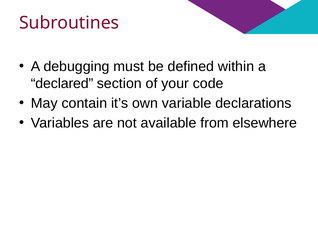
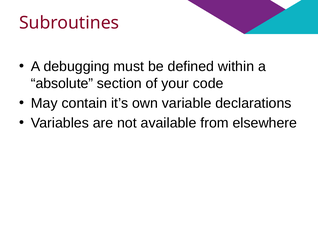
declared: declared -> absolute (62, 84)
